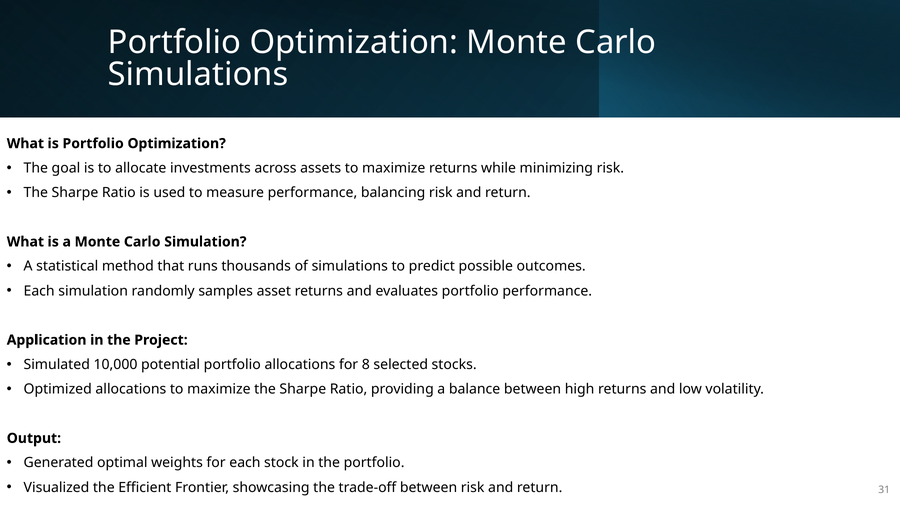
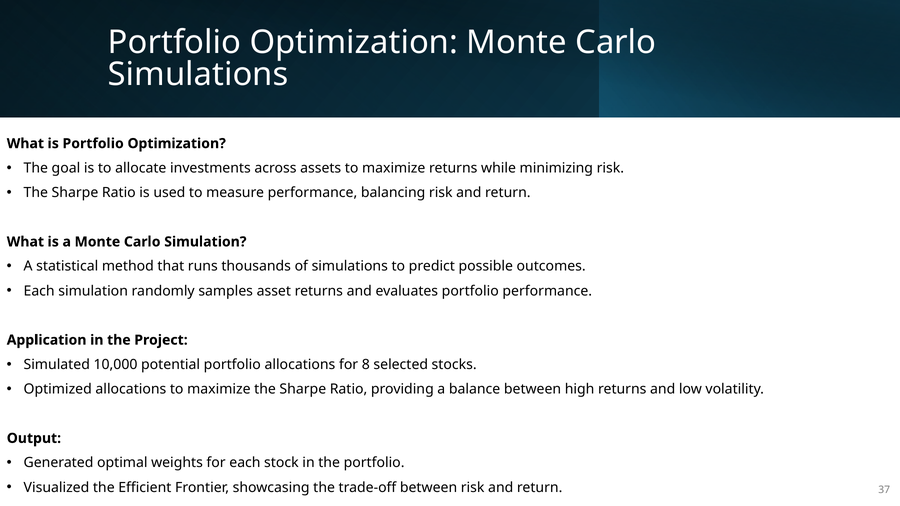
31: 31 -> 37 (884, 490)
